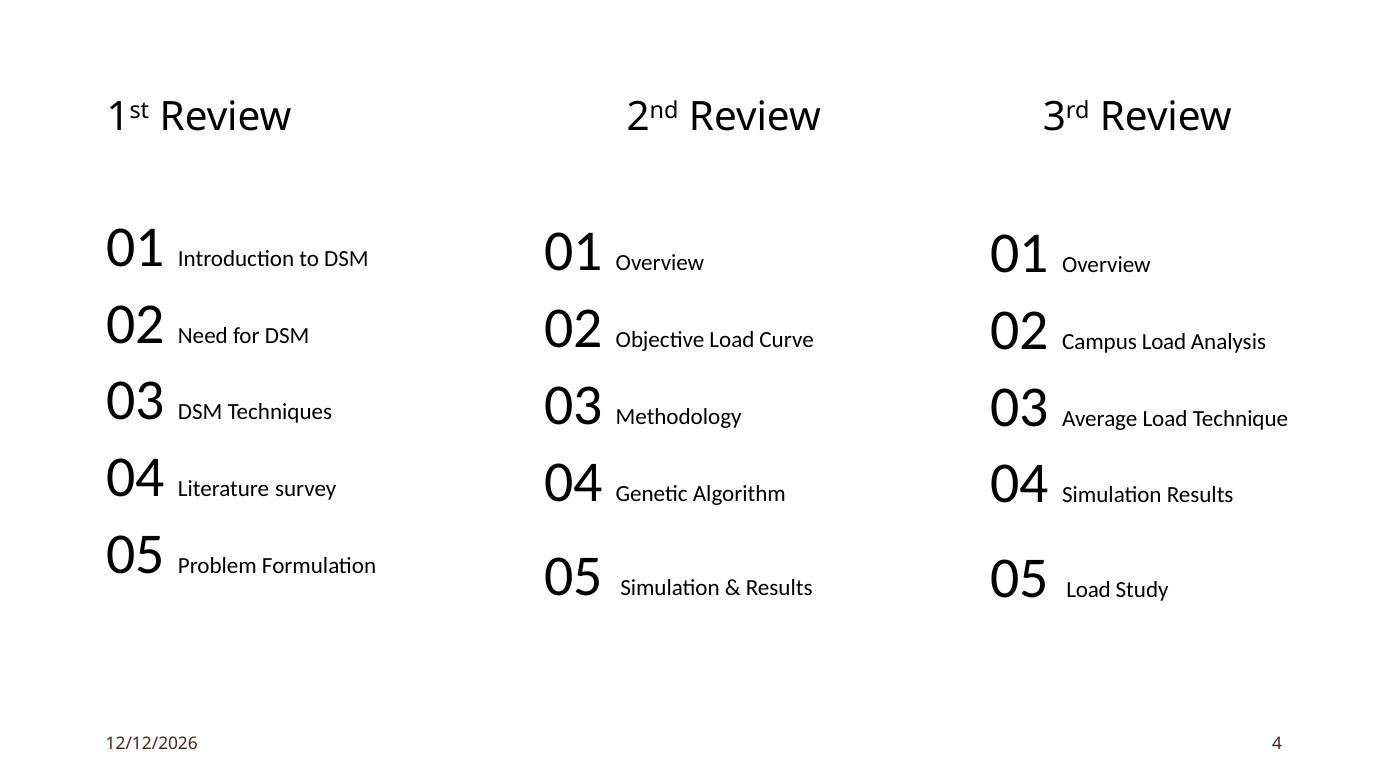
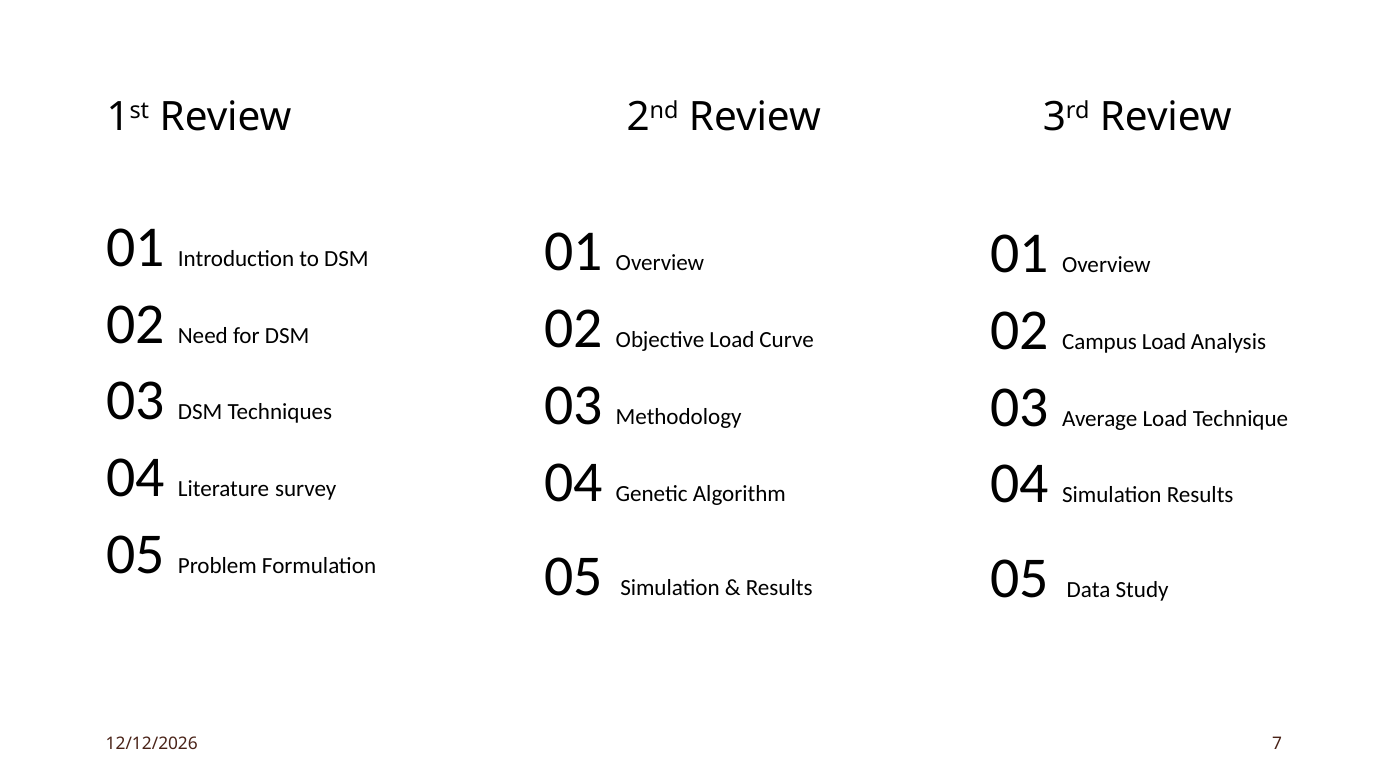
05 Load: Load -> Data (1089, 590)
4: 4 -> 7 (1277, 744)
